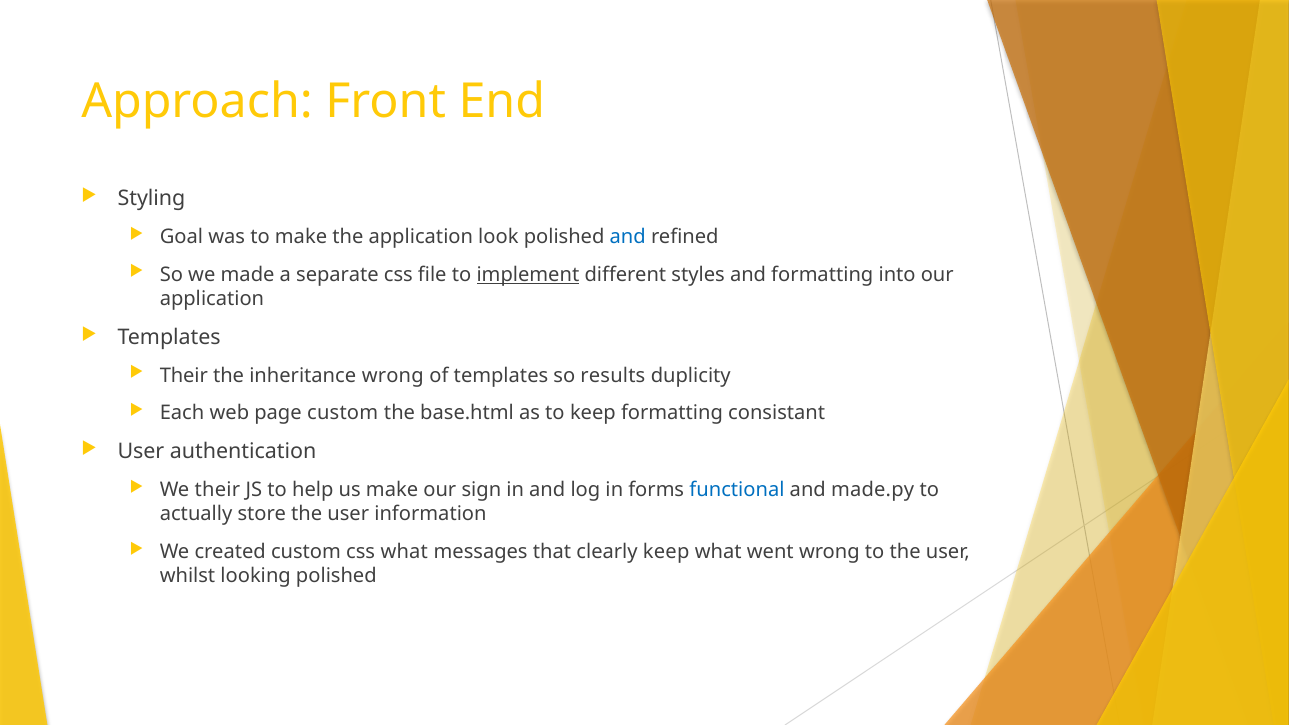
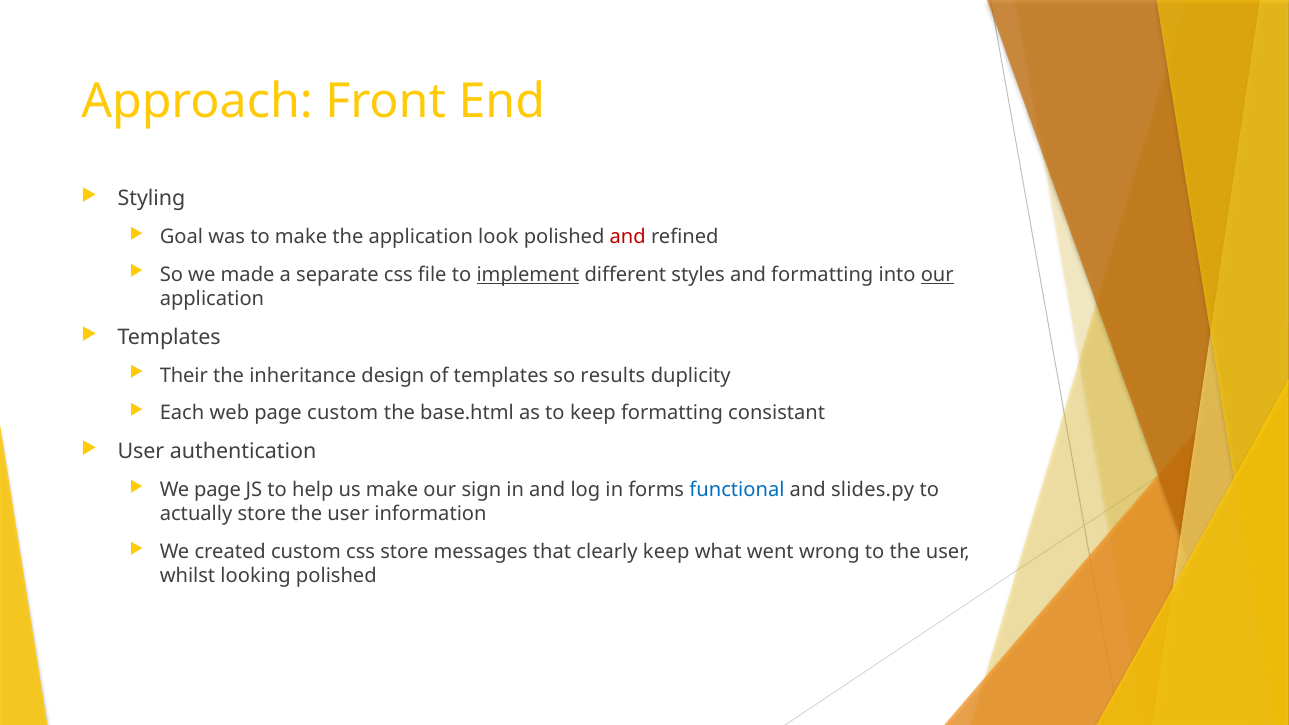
and colour: blue -> red (628, 237)
our underline: none -> present (937, 275)
inheritance wrong: wrong -> design (393, 376)
We their: their -> page (218, 490)
made.py: made.py -> slides.py (873, 490)
css what: what -> store (404, 552)
